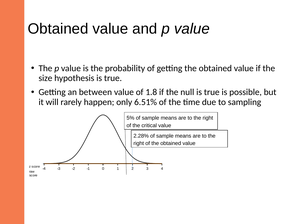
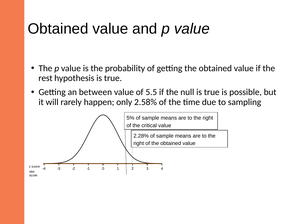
size: size -> rest (45, 78)
1.8: 1.8 -> 5.5 (151, 92)
6.51%: 6.51% -> 2.58% (146, 102)
